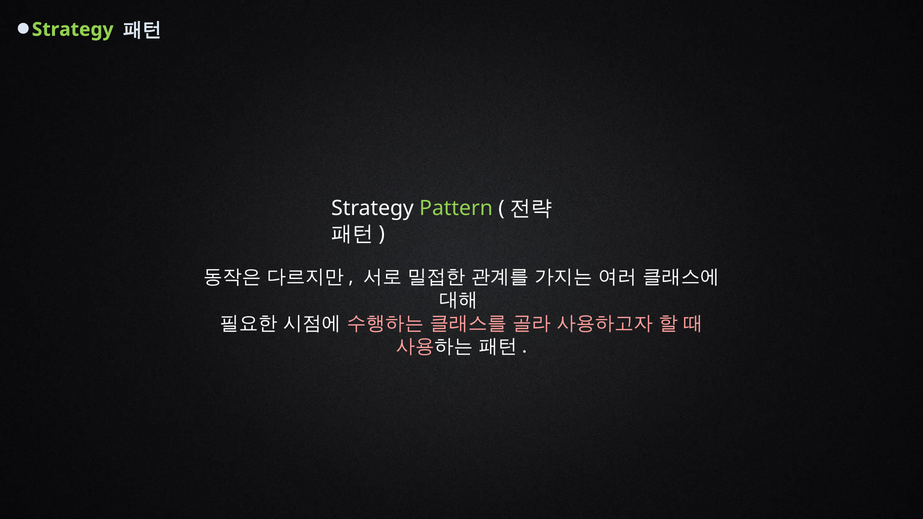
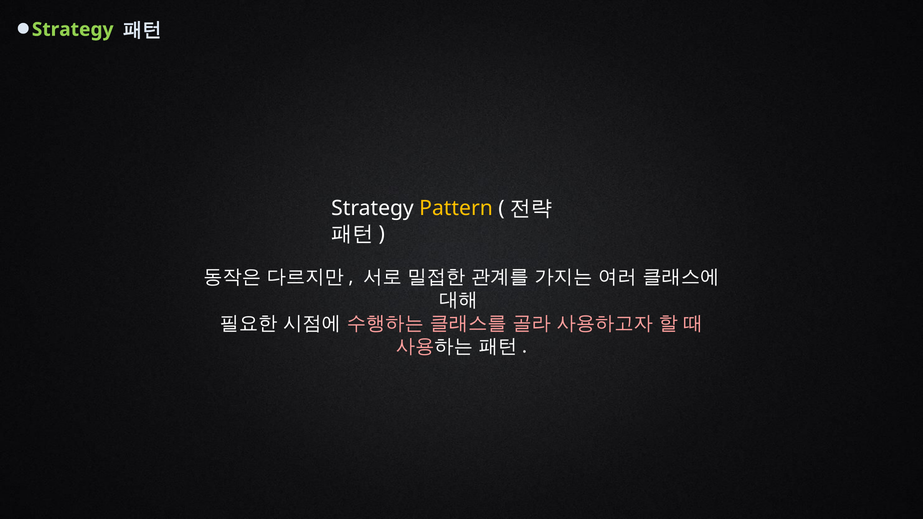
Pattern colour: light green -> yellow (456, 209)
